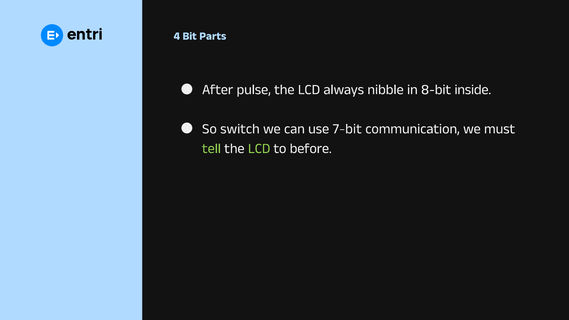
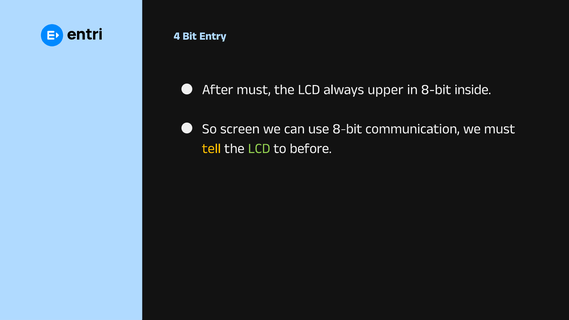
Parts: Parts -> Entry (213, 36)
After pulse: pulse -> must (254, 89)
nibble: nibble -> upper (385, 89)
switch: switch -> screen (240, 129)
use 7-bit: 7-bit -> 8-bit (347, 129)
tell colour: light green -> yellow (211, 148)
